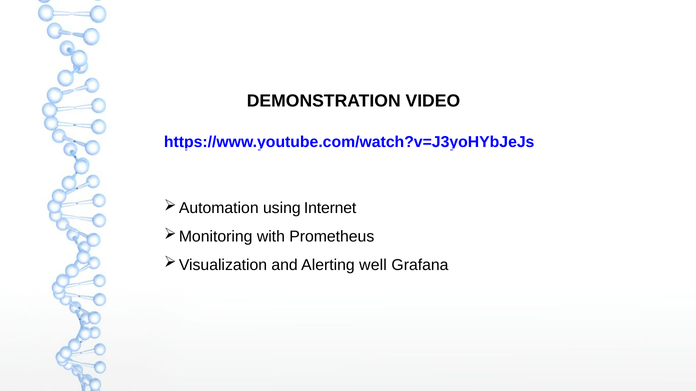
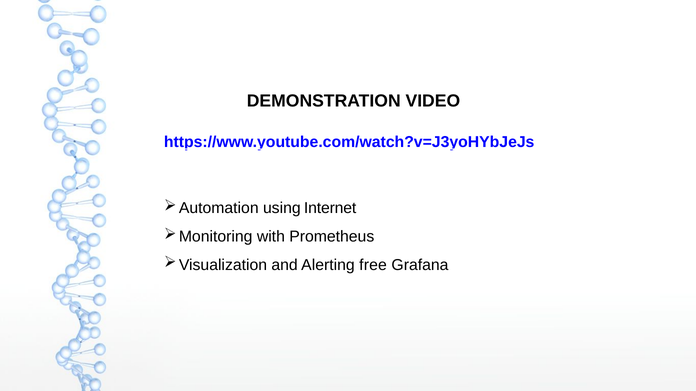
well: well -> free (373, 265)
